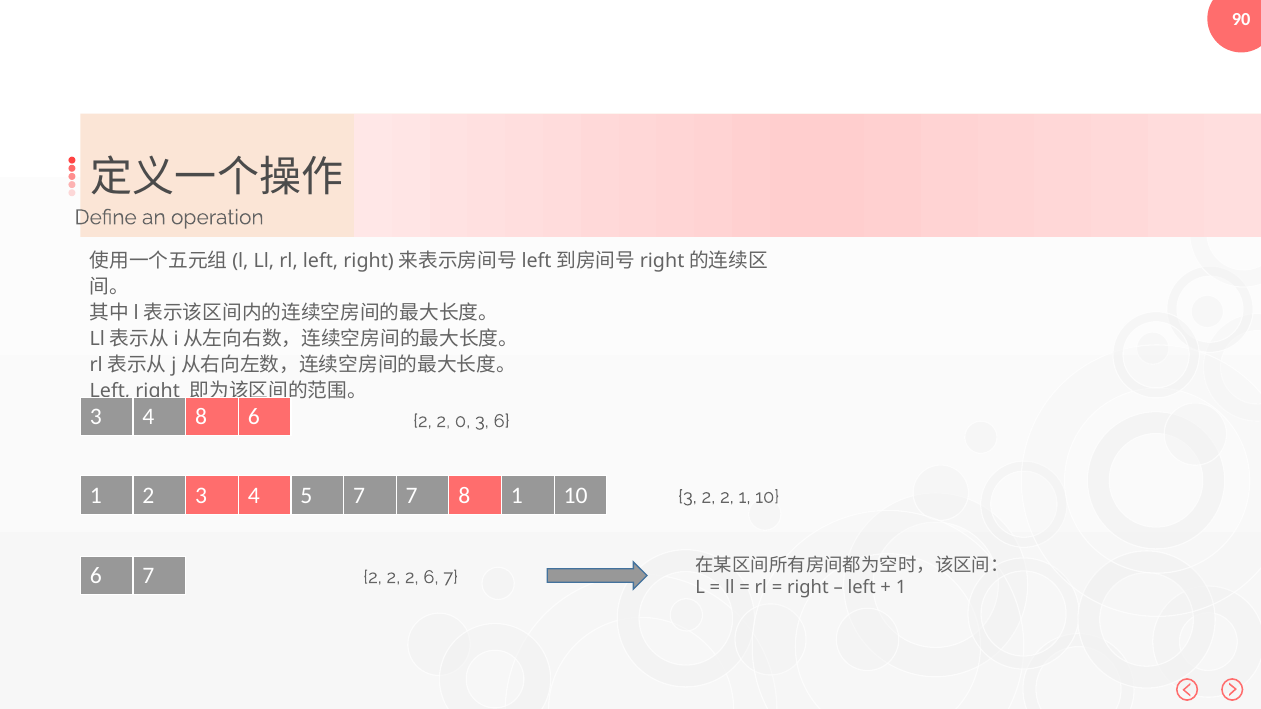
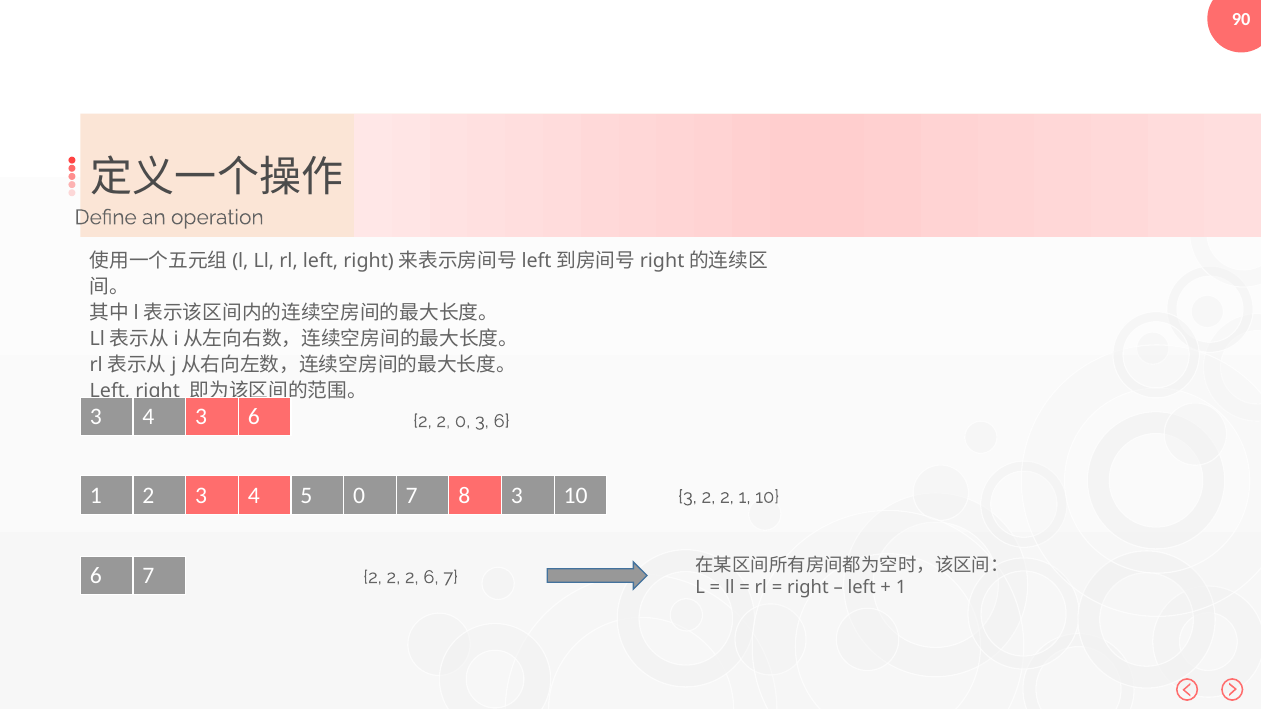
4 8: 8 -> 3 (201, 417)
5 7: 7 -> 0 (359, 496)
8 1: 1 -> 3 (517, 496)
